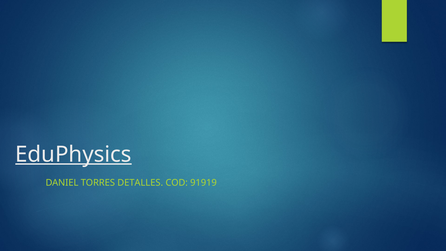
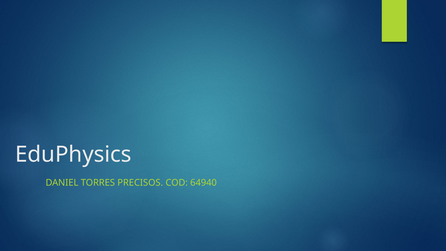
EduPhysics underline: present -> none (73, 154)
DETALLES: DETALLES -> PRECISOS (140, 183)
91919: 91919 -> 64940 (204, 183)
